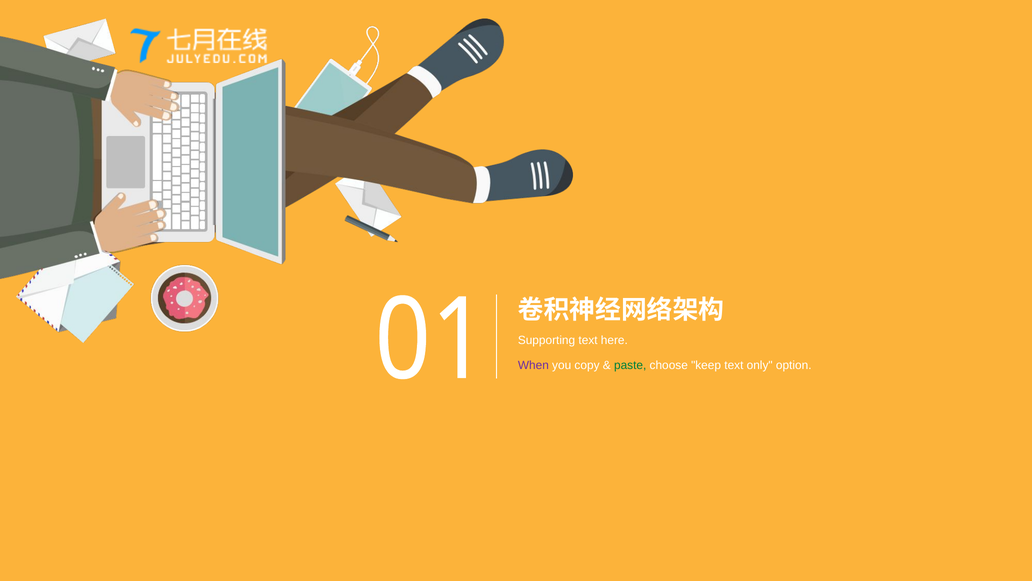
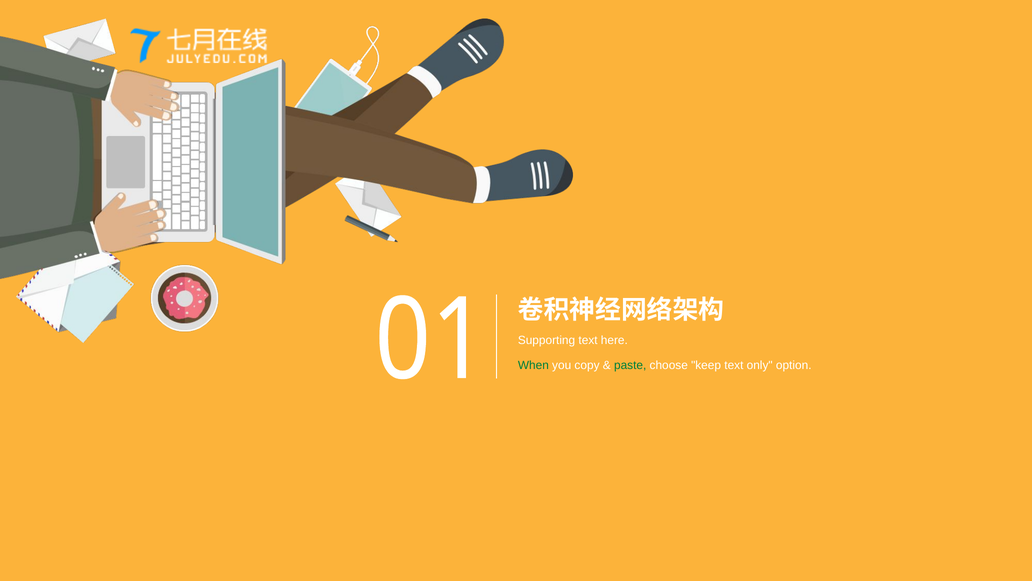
When colour: purple -> green (533, 365)
